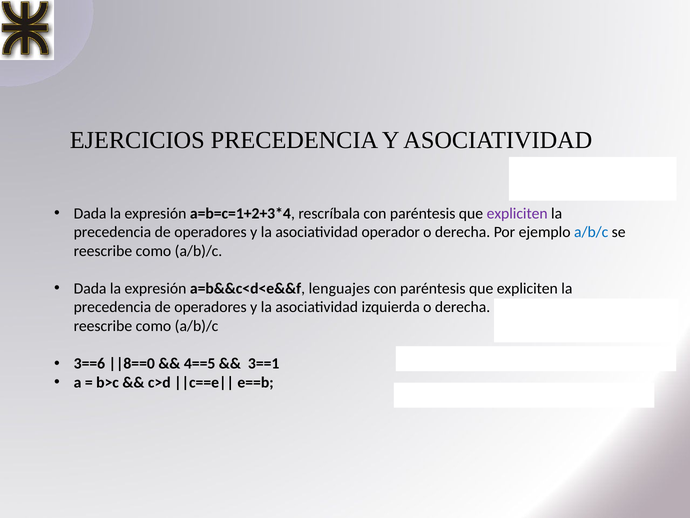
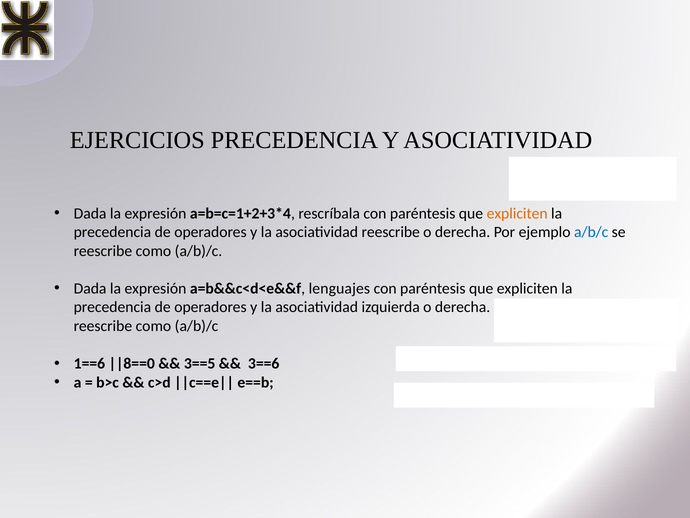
expliciten colour: purple -> orange (517, 213)
asociatividad operador: operador -> reescribe (391, 232)
3==6: 3==6 -> 1==6 (89, 363)
4==5: 4==5 -> 3==5 (200, 363)
3==1: 3==1 -> 3==6 (264, 363)
